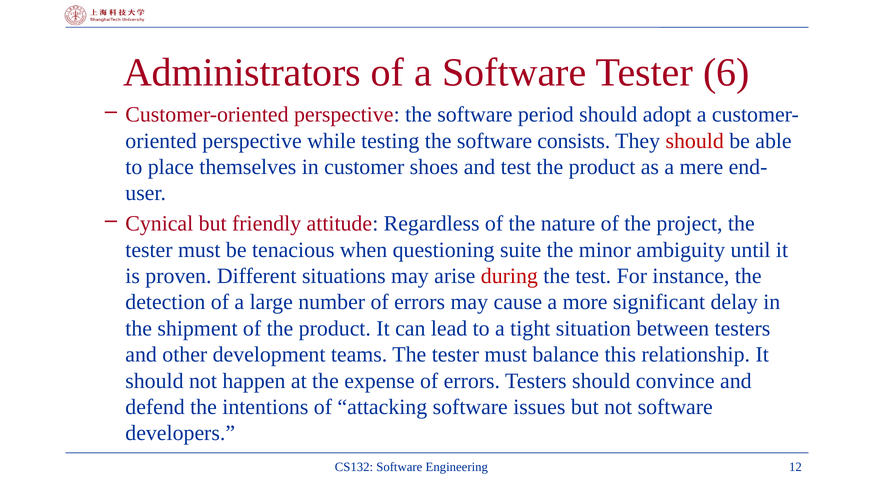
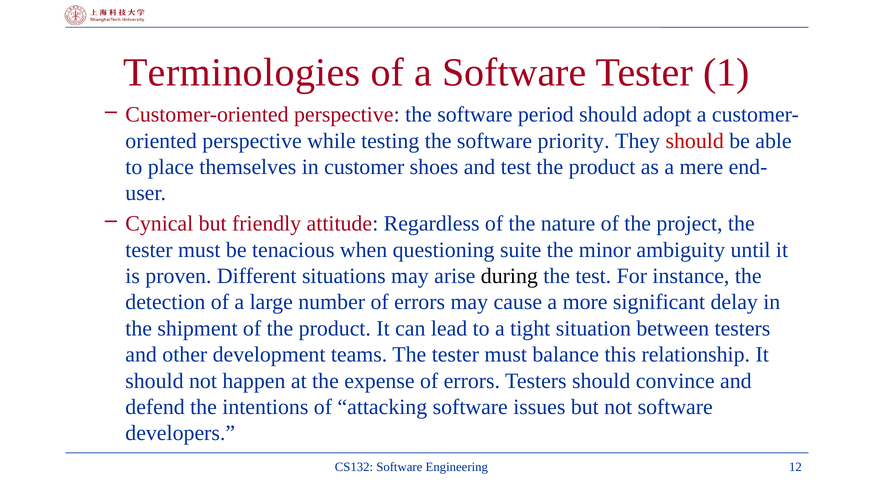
Administrators: Administrators -> Terminologies (242, 73)
6: 6 -> 1 (726, 73)
consists: consists -> priority (574, 141)
during colour: red -> black (509, 276)
